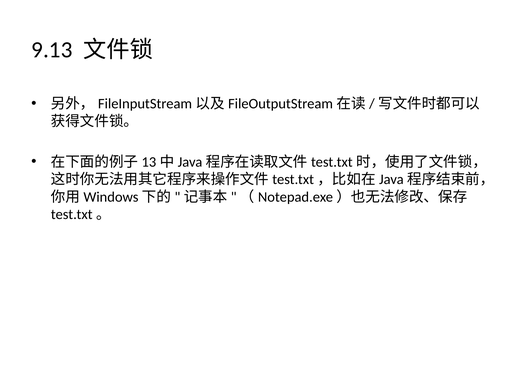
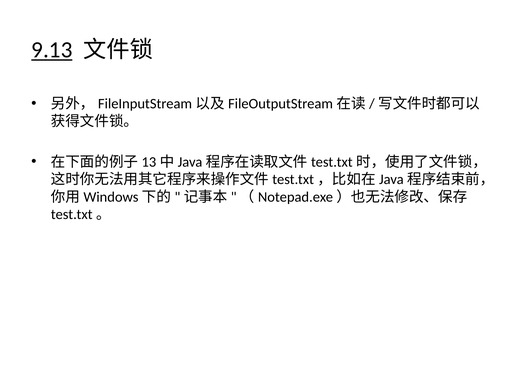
9.13 underline: none -> present (52, 50)
